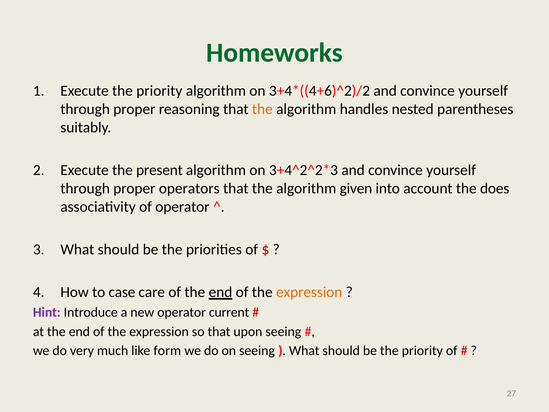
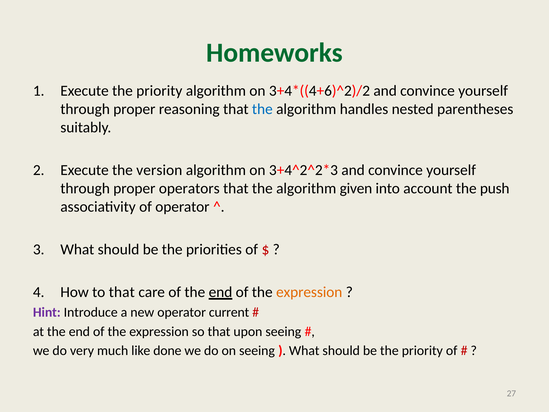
the colour: orange -> blue (262, 109)
present: present -> version (159, 170)
does: does -> push (495, 188)
to case: case -> that (122, 292)
form: form -> done (167, 351)
